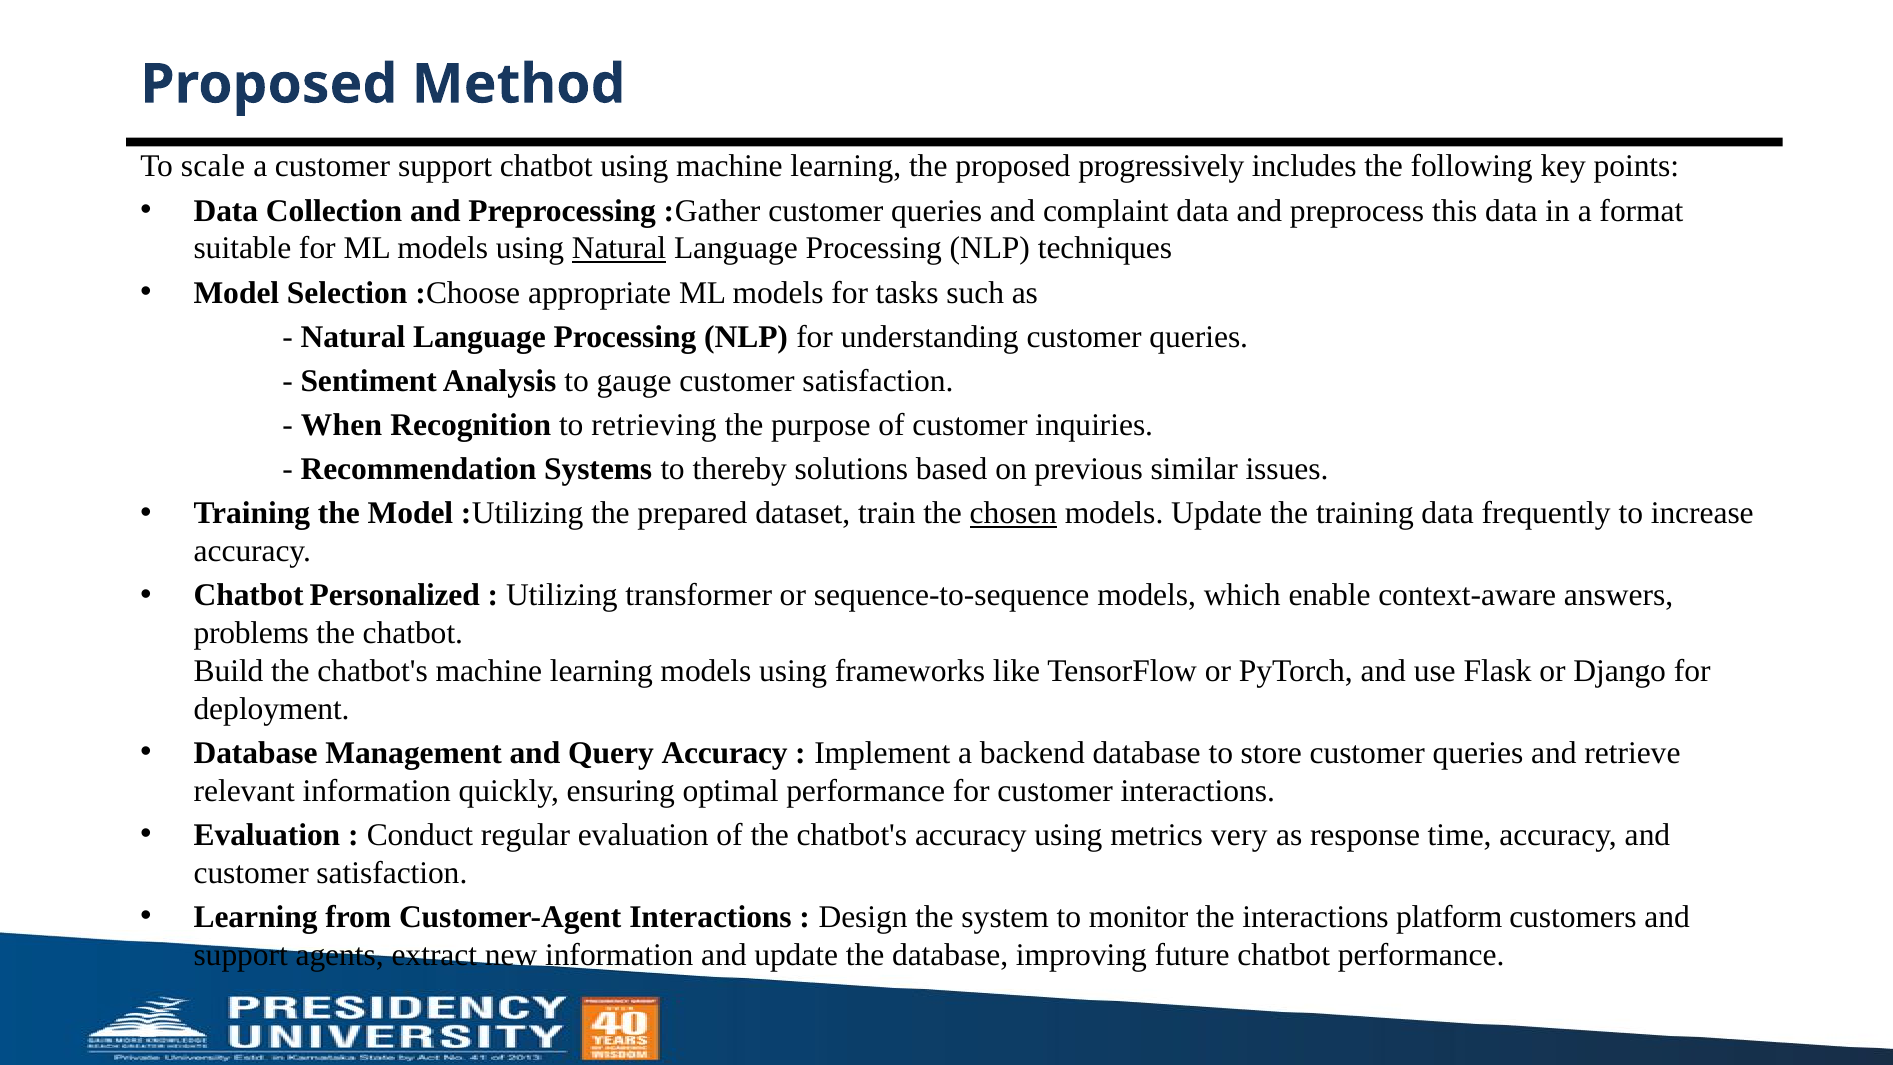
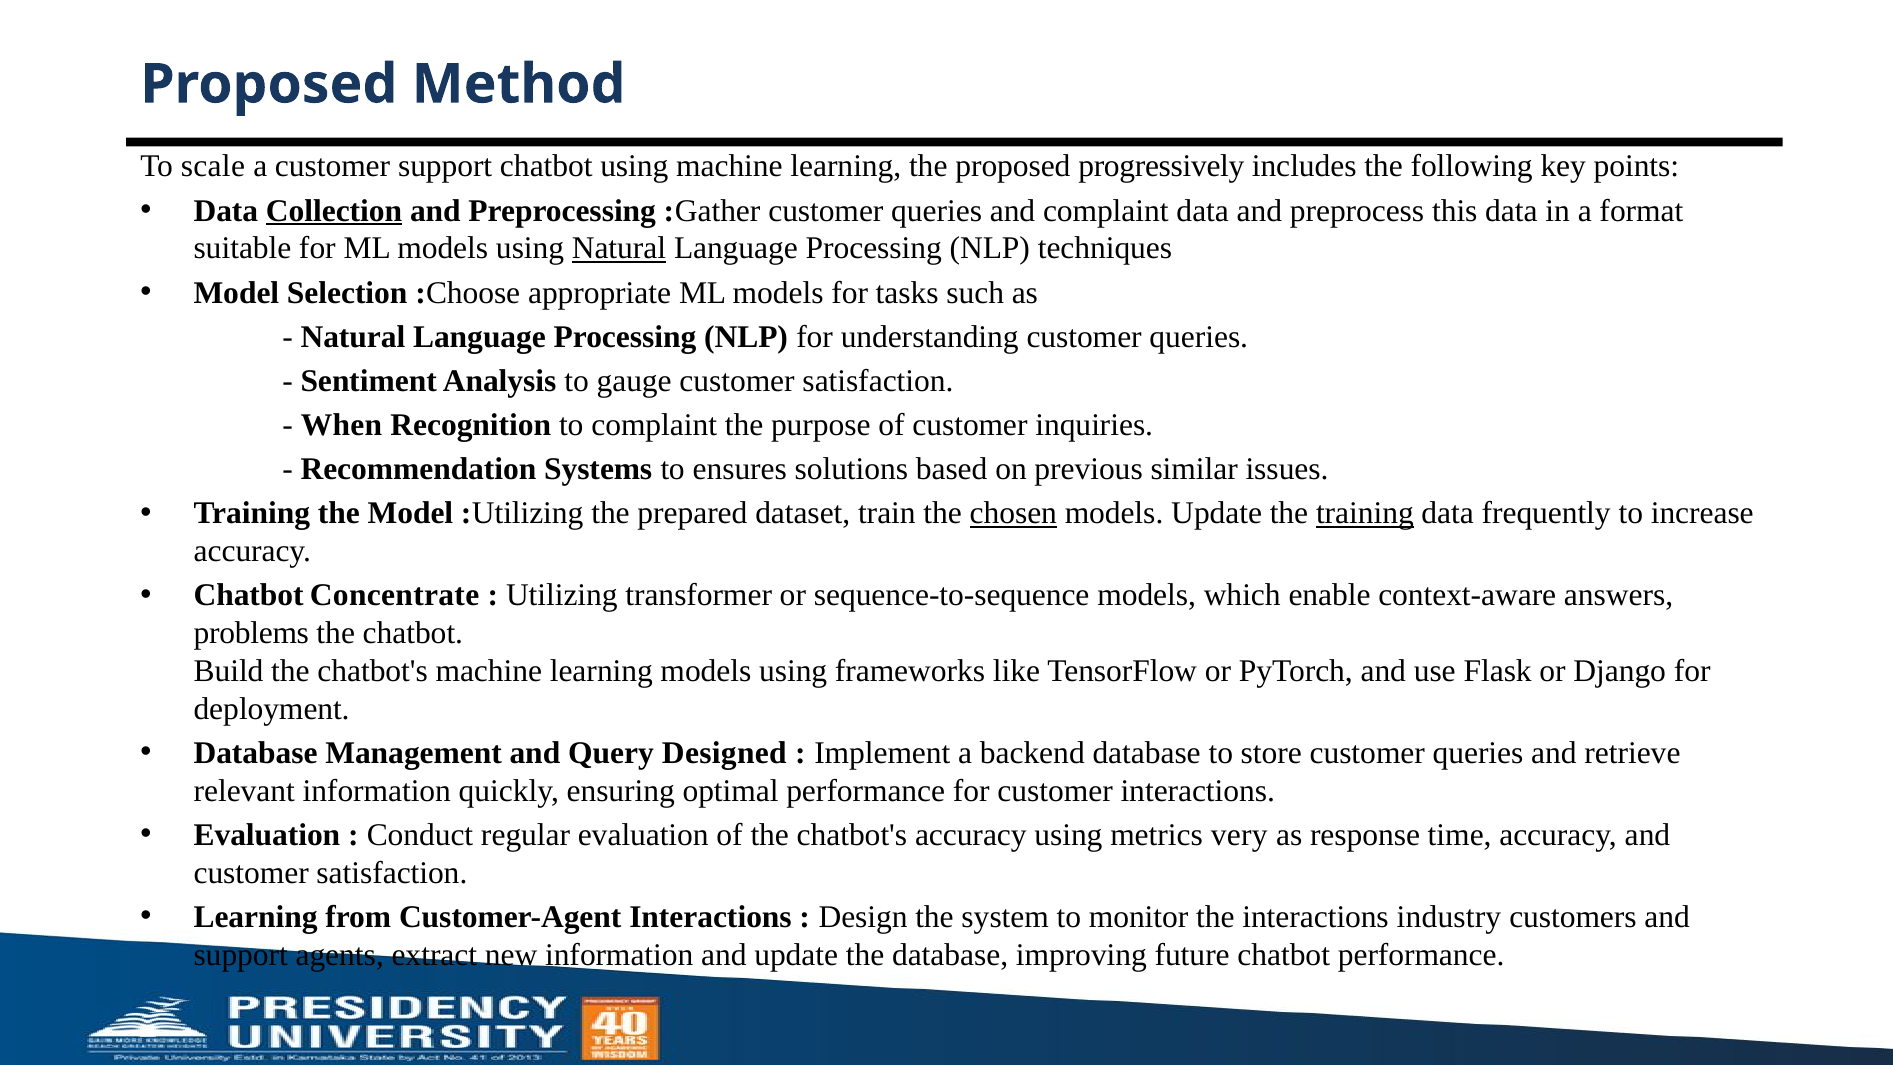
Collection underline: none -> present (334, 211)
to retrieving: retrieving -> complaint (654, 425)
thereby: thereby -> ensures (740, 469)
training underline: none -> present (1365, 513)
Personalized: Personalized -> Concentrate (395, 595)
Query Accuracy: Accuracy -> Designed (724, 753)
platform: platform -> industry (1449, 917)
